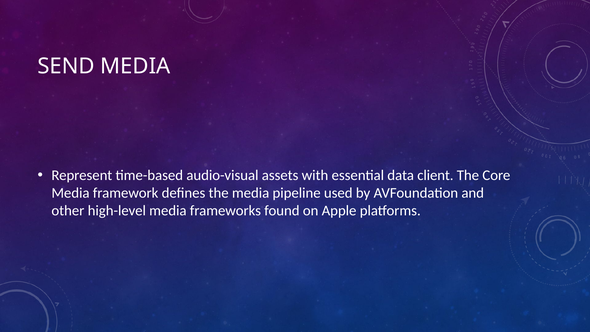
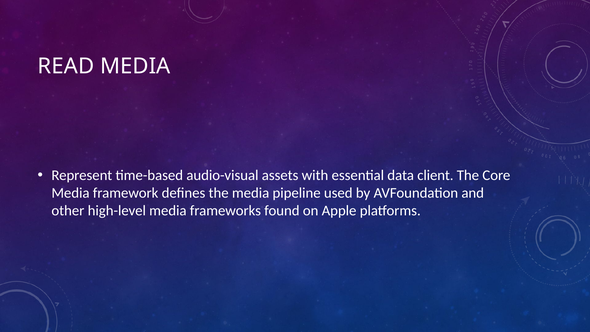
SEND: SEND -> READ (66, 66)
